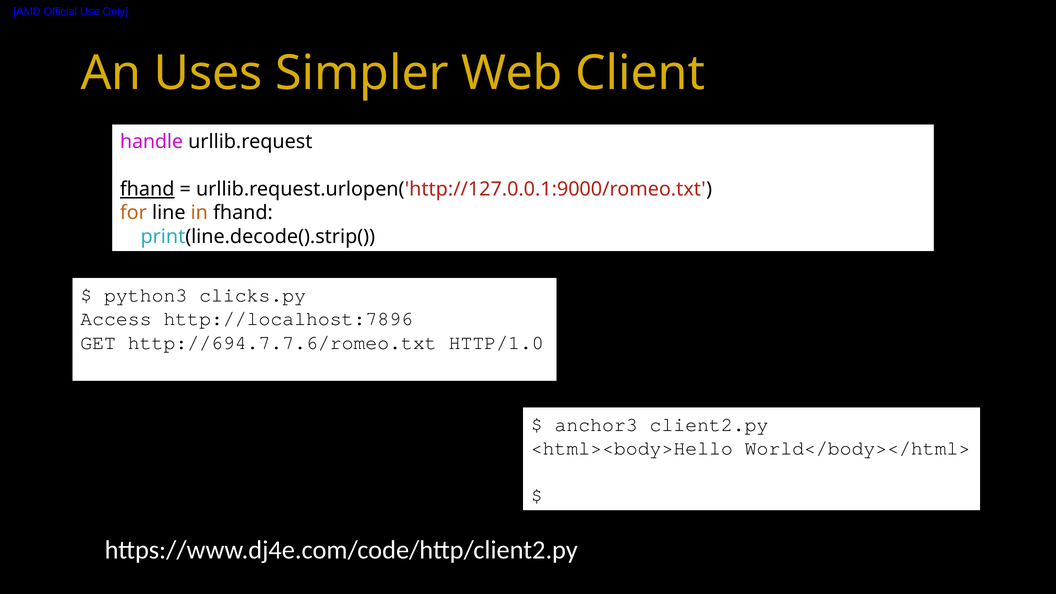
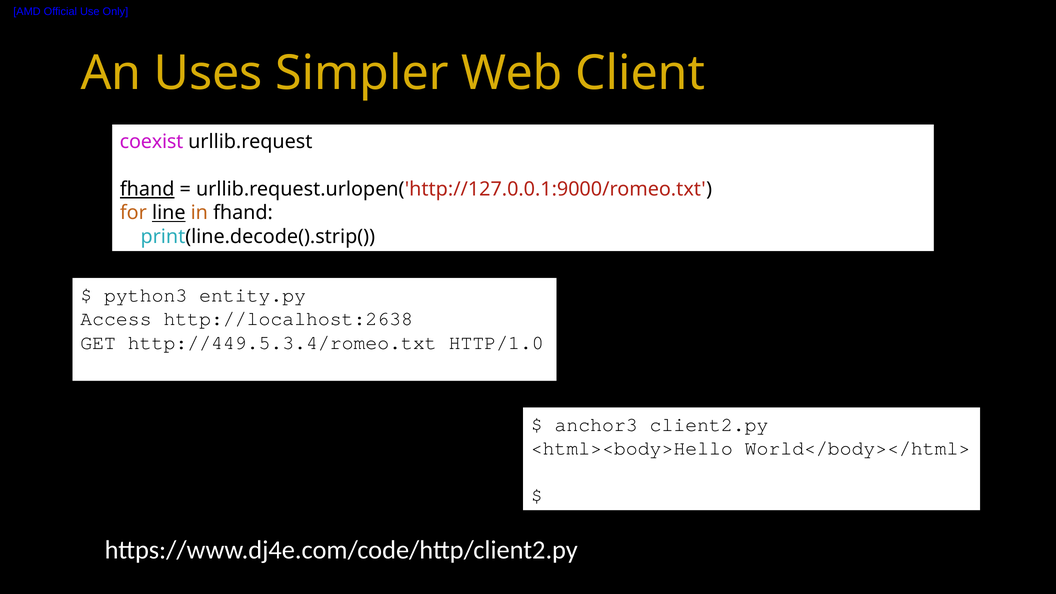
handle: handle -> coexist (152, 142)
line underline: none -> present (169, 213)
clicks.py: clicks.py -> entity.py (253, 295)
http://localhost:7896: http://localhost:7896 -> http://localhost:2638 (288, 319)
http://694.7.7.6/romeo.txt: http://694.7.7.6/romeo.txt -> http://449.5.3.4/romeo.txt (282, 343)
